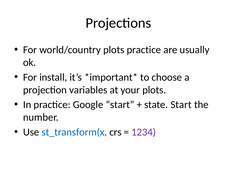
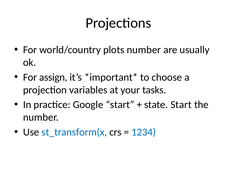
plots practice: practice -> number (144, 50)
install: install -> assign (53, 77)
your plots: plots -> tasks (154, 90)
1234 colour: purple -> blue (144, 132)
